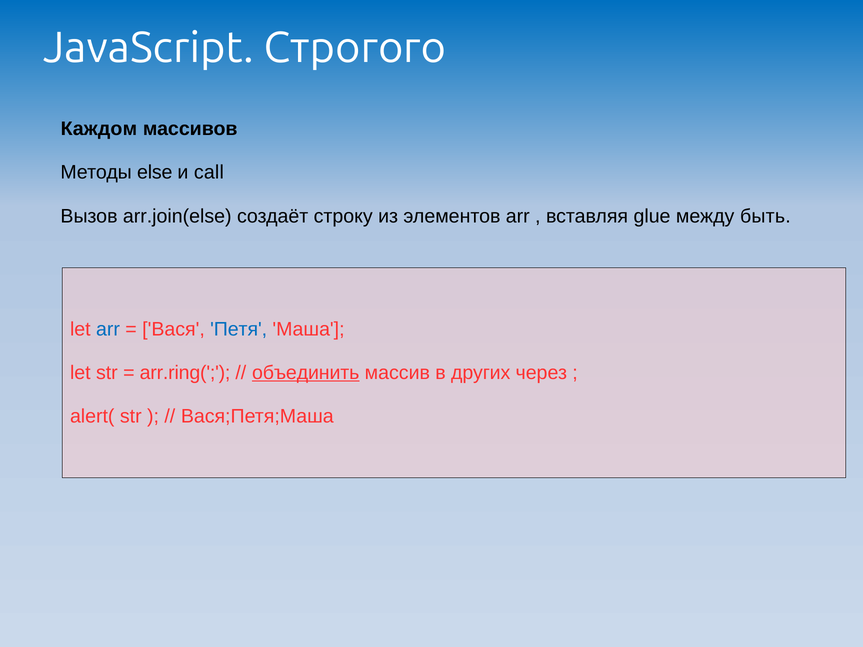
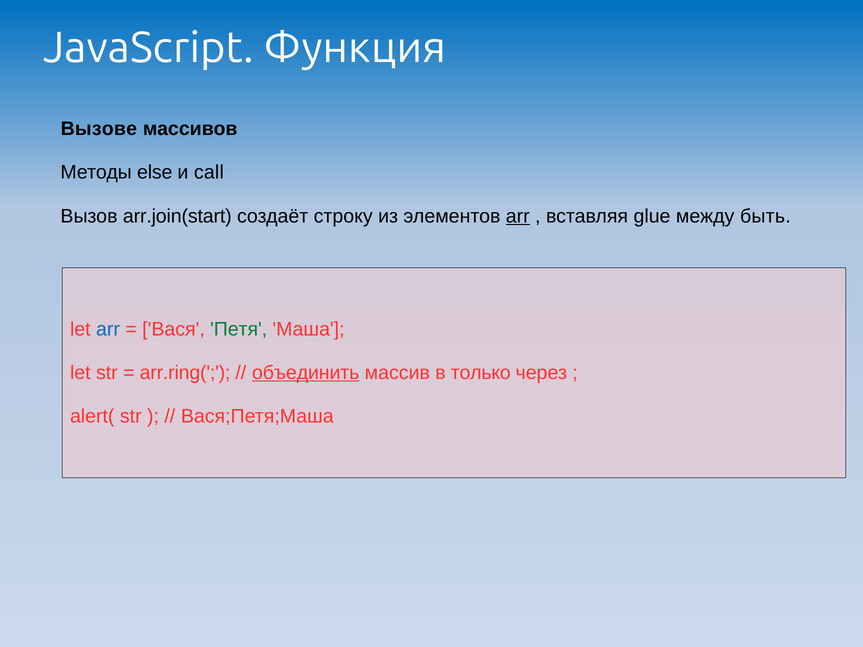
Строгого: Строгого -> Функция (355, 48)
Каждом: Каждом -> Вызове (99, 129)
arr.join(else: arr.join(else -> arr.join(start (177, 216)
arr underline: none -> present (518, 216)
Петя colour: blue -> green (239, 329)
других: других -> только (481, 373)
